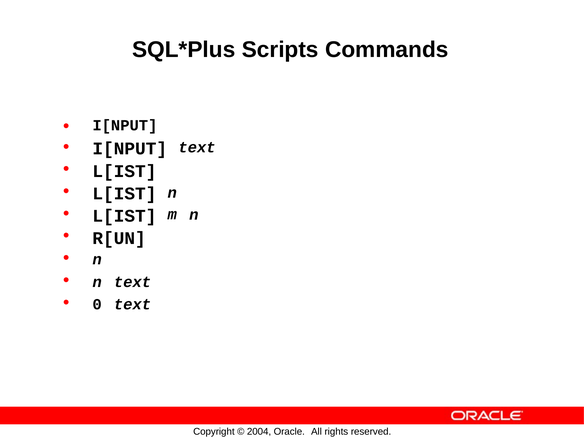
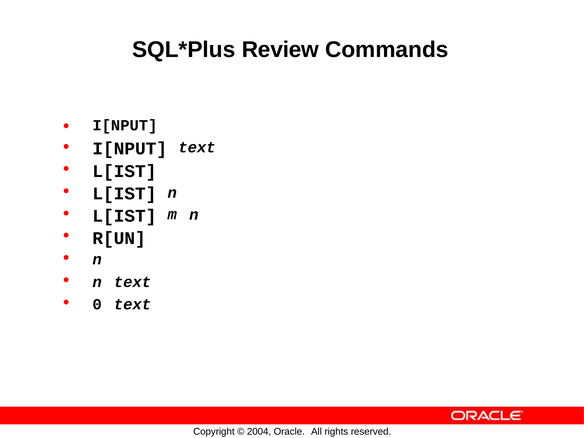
Scripts: Scripts -> Review (280, 50)
